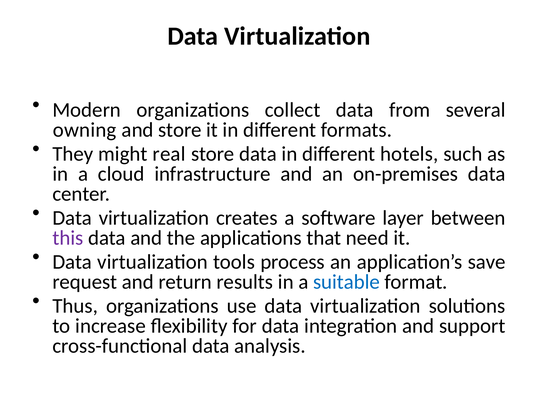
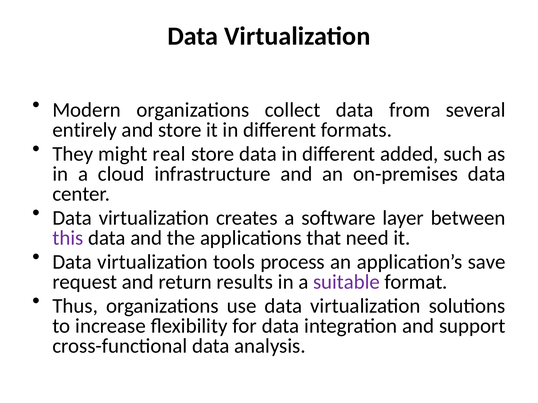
owning: owning -> entirely (85, 130)
hotels: hotels -> added (409, 154)
suitable colour: blue -> purple (347, 282)
